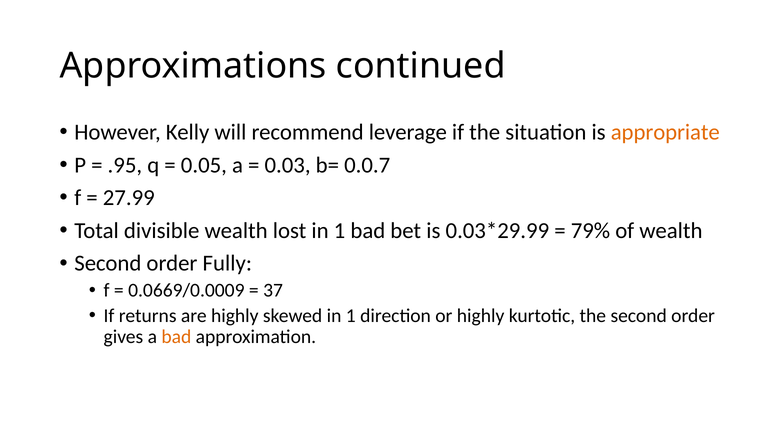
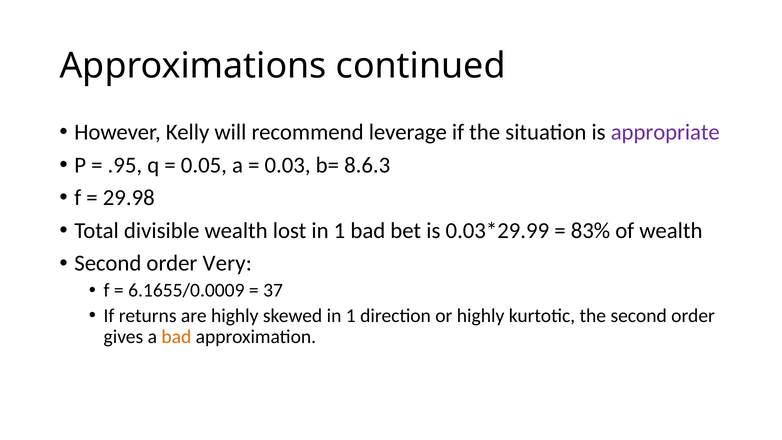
appropriate colour: orange -> purple (665, 132)
0.0.7: 0.0.7 -> 8.6.3 (367, 165)
27.99: 27.99 -> 29.98 (129, 198)
79%: 79% -> 83% (590, 231)
Fully: Fully -> Very (227, 263)
0.0669/0.0009: 0.0669/0.0009 -> 6.1655/0.0009 (186, 290)
